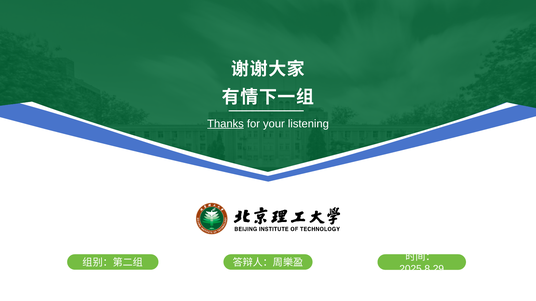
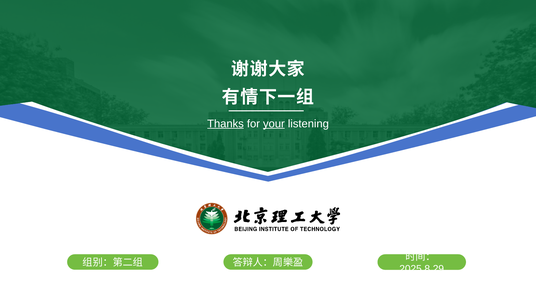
your underline: none -> present (274, 124)
